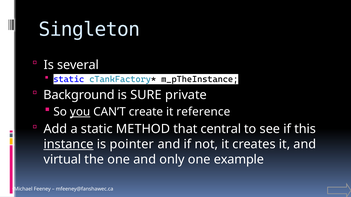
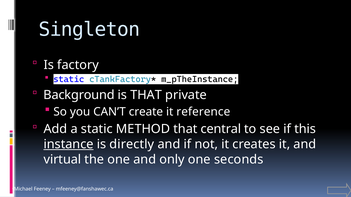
several: several -> factory (78, 65)
is SURE: SURE -> THAT (146, 95)
you underline: present -> none (80, 112)
pointer: pointer -> directly (132, 145)
example: example -> seconds (239, 160)
